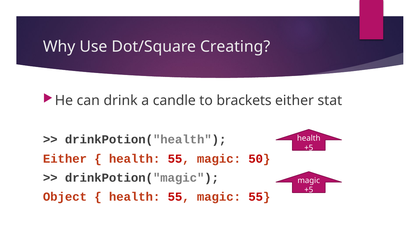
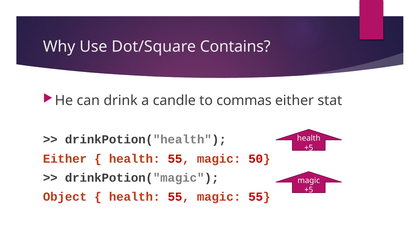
Creating: Creating -> Contains (235, 47)
brackets: brackets -> commas (244, 101)
